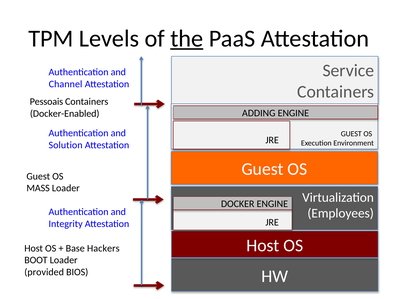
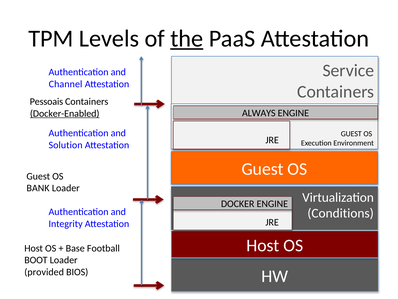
ADDING: ADDING -> ALWAYS (259, 113)
Docker-Enabled underline: none -> present (65, 113)
MASS: MASS -> BANK (38, 188)
Employees: Employees -> Conditions (341, 213)
Hackers: Hackers -> Football (103, 248)
